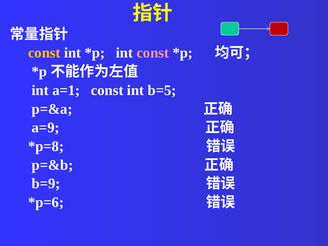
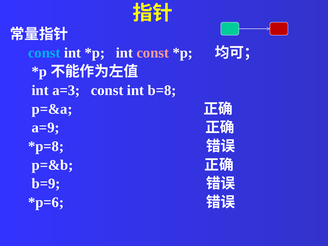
const colour: yellow -> light blue (44, 53)
a=1: a=1 -> a=3 (66, 90)
b=5: b=5 -> b=8 (162, 90)
